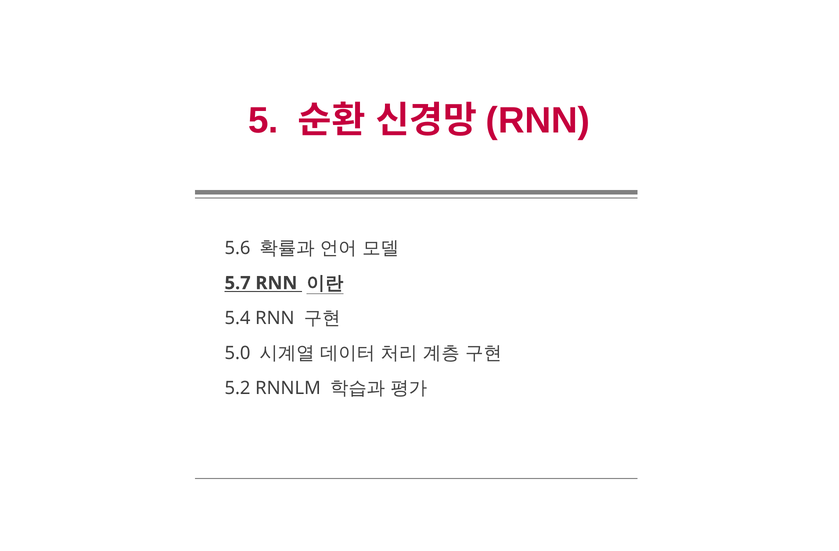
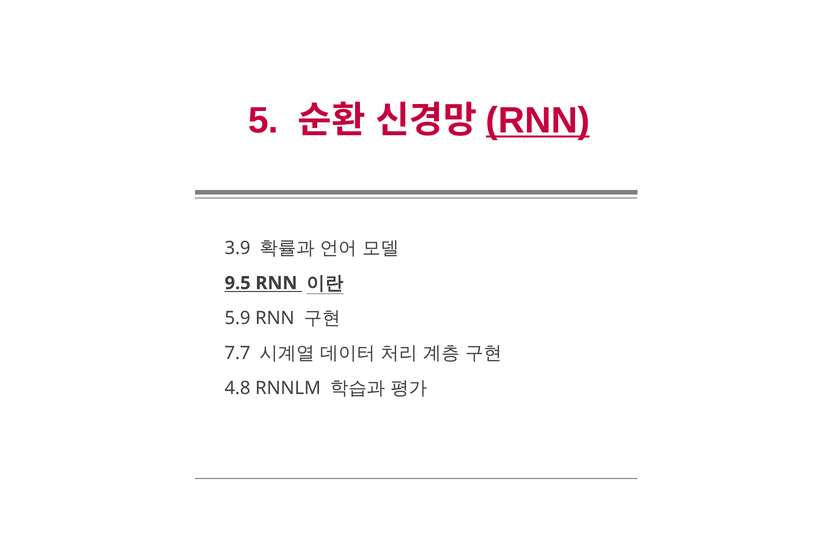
RNN underline: none -> present (538, 121)
5.6: 5.6 -> 3.9 (238, 248)
5.7: 5.7 -> 9.5 (238, 283)
5.4: 5.4 -> 5.9 (238, 318)
5.0: 5.0 -> 7.7 (238, 353)
5.2: 5.2 -> 4.8 (238, 388)
